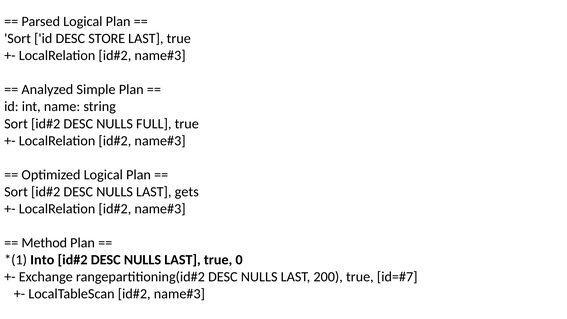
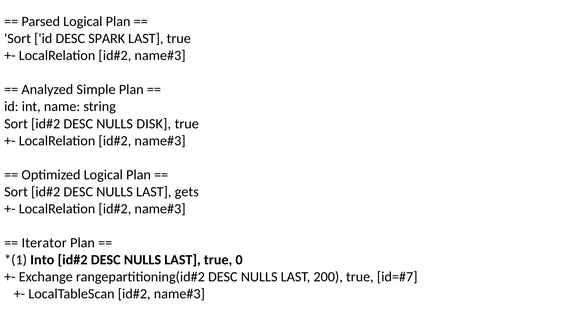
STORE: STORE -> SPARK (107, 39)
FULL: FULL -> DISK (154, 124)
Method: Method -> Iterator (44, 243)
